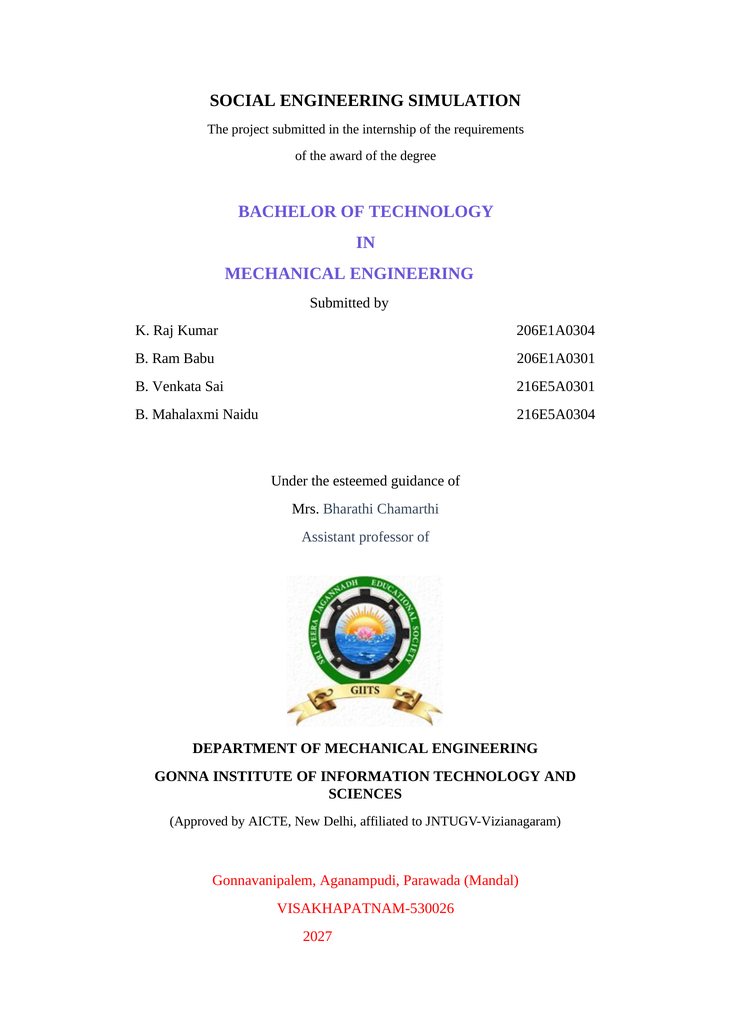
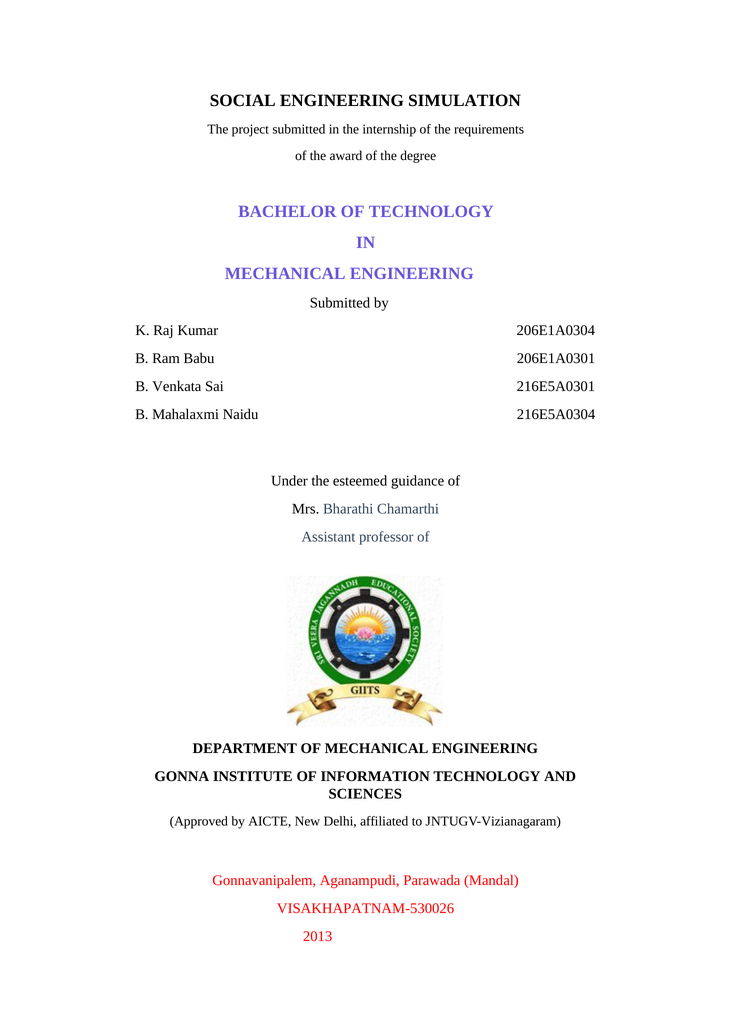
2027: 2027 -> 2013 (318, 937)
